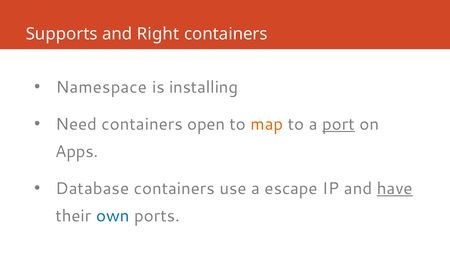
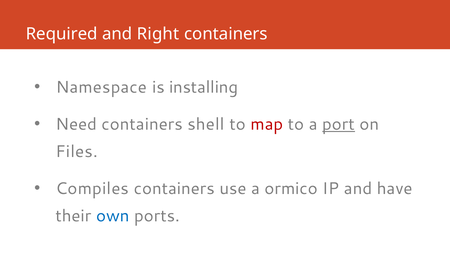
Supports: Supports -> Required (62, 34)
open: open -> shell (206, 124)
map colour: orange -> red (267, 124)
Apps: Apps -> Files (77, 152)
Database: Database -> Compiles (92, 189)
escape: escape -> ormico (291, 189)
have underline: present -> none (395, 189)
